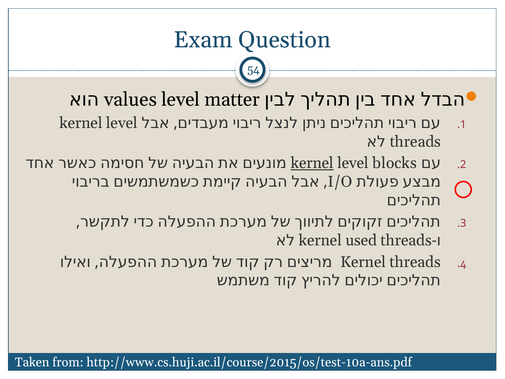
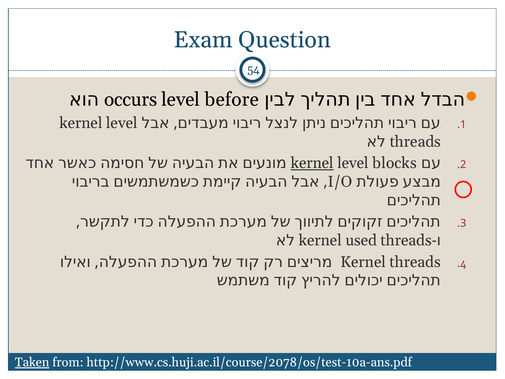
values: values -> occurs (131, 100)
matter: matter -> before (232, 100)
Taken underline: none -> present (32, 362)
http://www.cs.huji.ac.il/course/2015/os/test-10a-ans.pdf: http://www.cs.huji.ac.il/course/2015/os/test-10a-ans.pdf -> http://www.cs.huji.ac.il/course/2078/os/test-10a-ans.pdf (249, 362)
